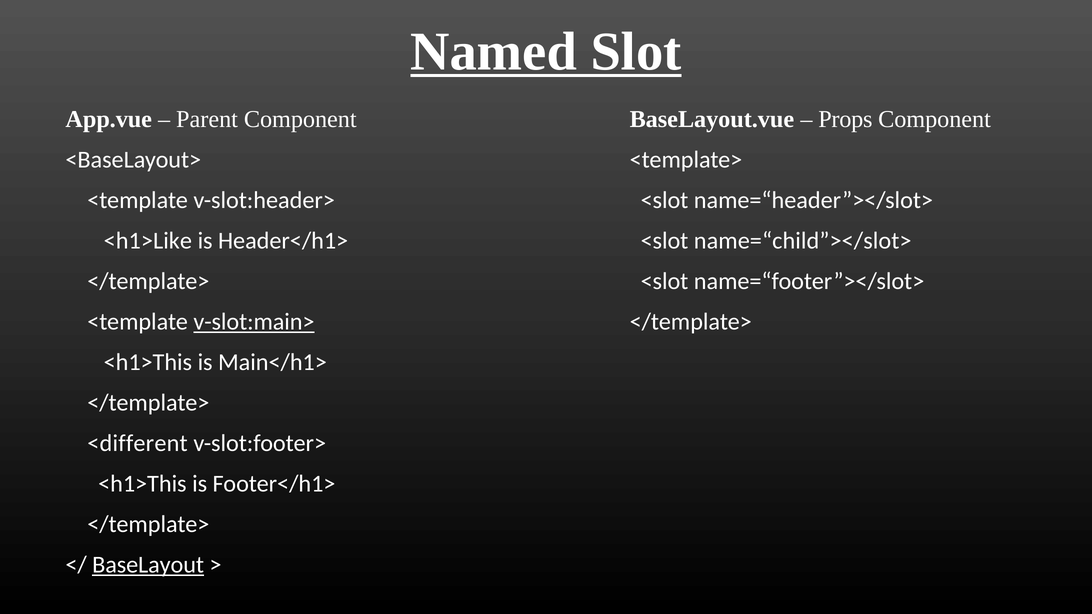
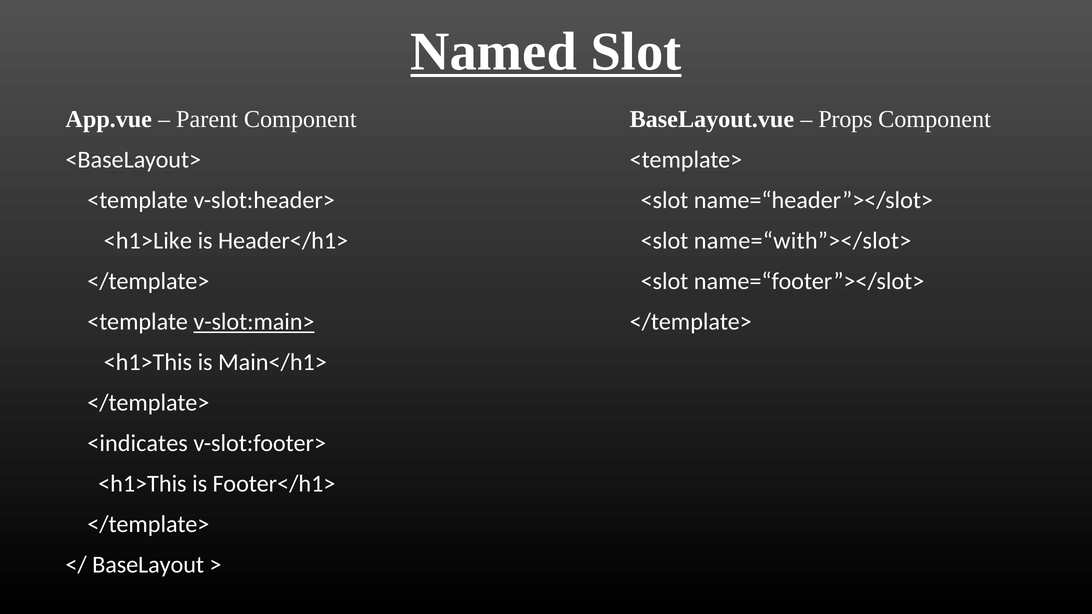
name=“child”></slot>: name=“child”></slot> -> name=“with”></slot> (803, 241)
<different: <different -> <indicates (138, 443)
BaseLayout underline: present -> none (148, 565)
